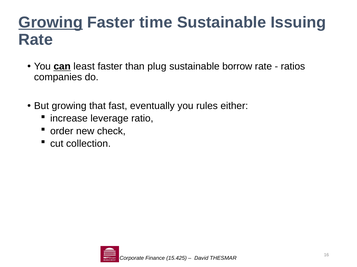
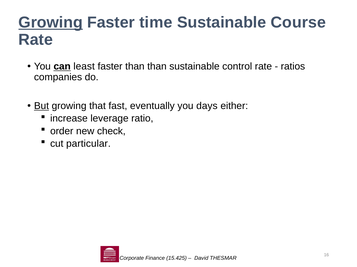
Issuing: Issuing -> Course (298, 23)
than plug: plug -> than (157, 67)
borrow: borrow -> control (237, 67)
But underline: none -> present (41, 106)
rules: rules -> days (207, 106)
collection: collection -> particular (88, 144)
